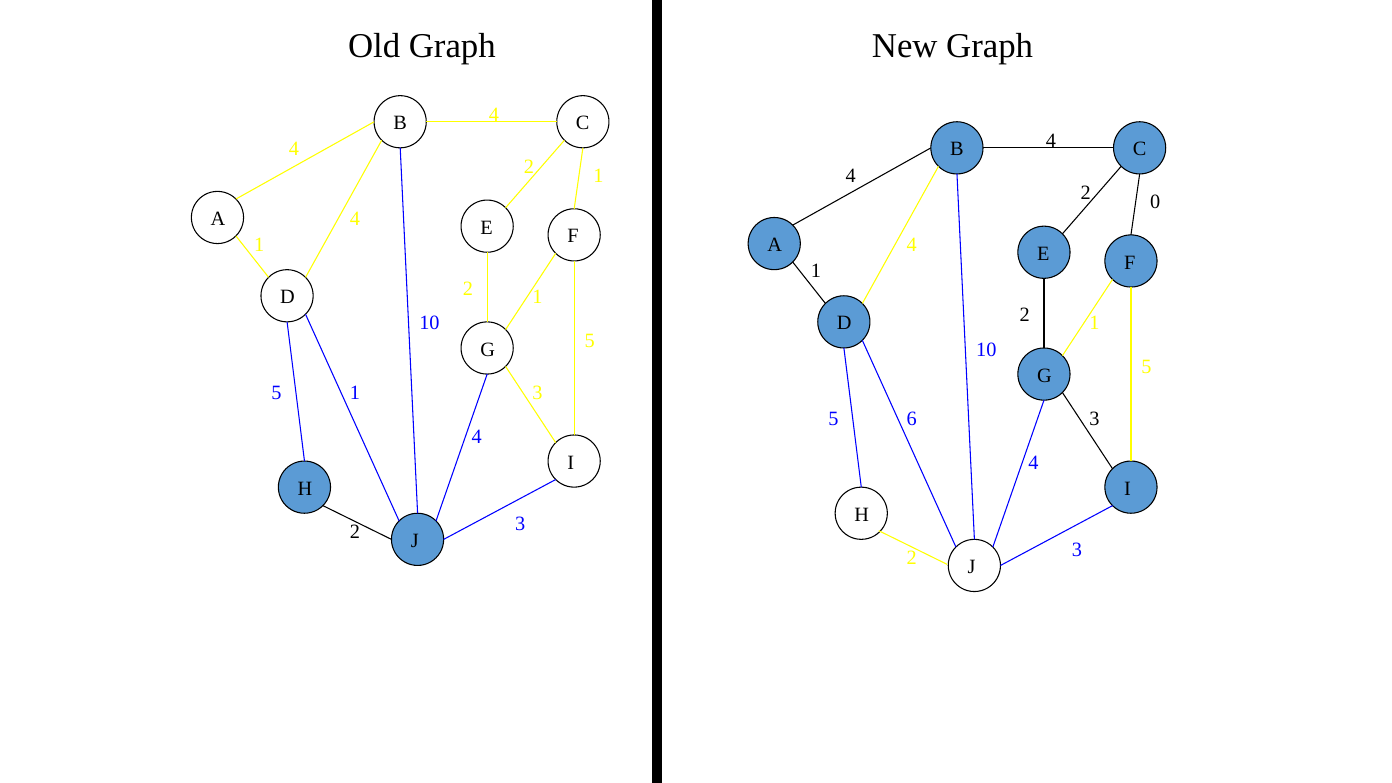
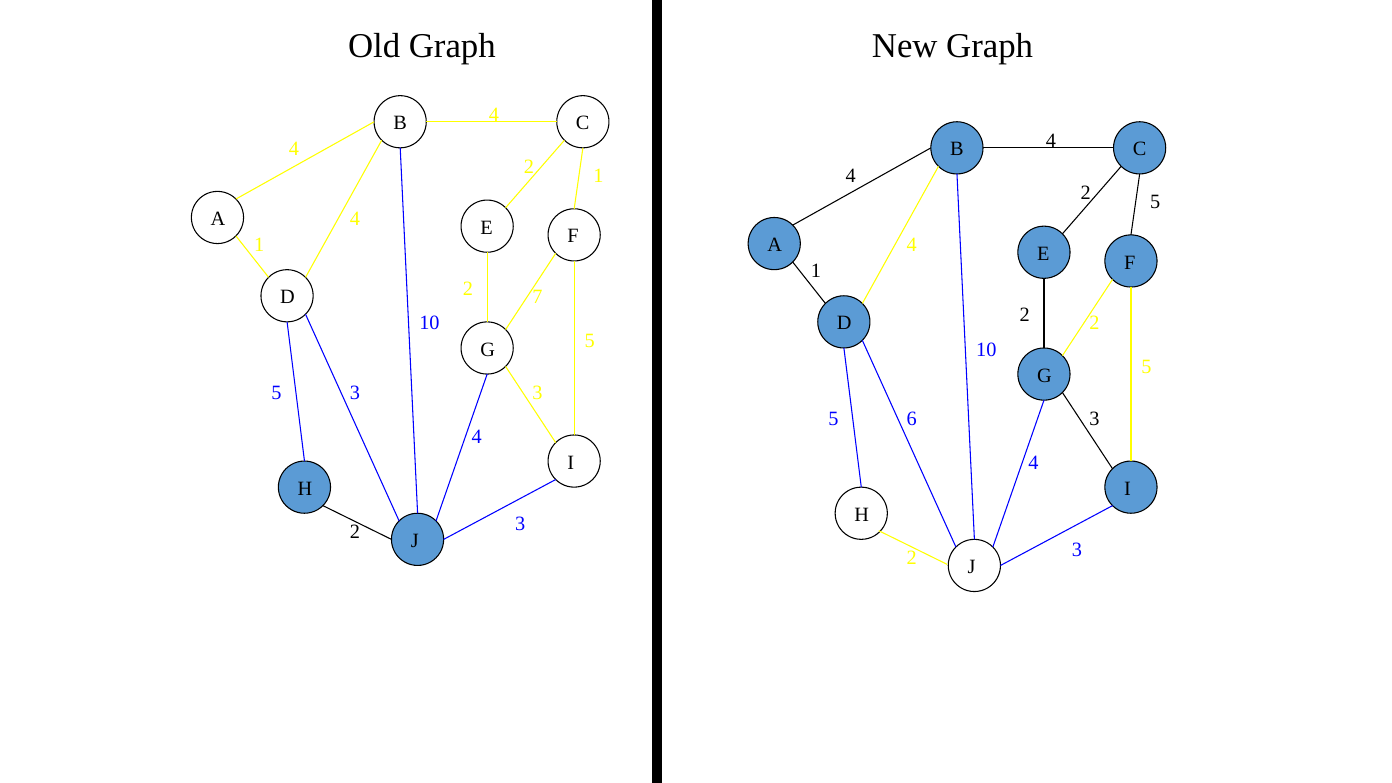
0: 0 -> 5 (1155, 201)
1: 1 -> 7 (538, 297)
1: 1 -> 2 (1094, 323)
1: 1 -> 3 (355, 393)
